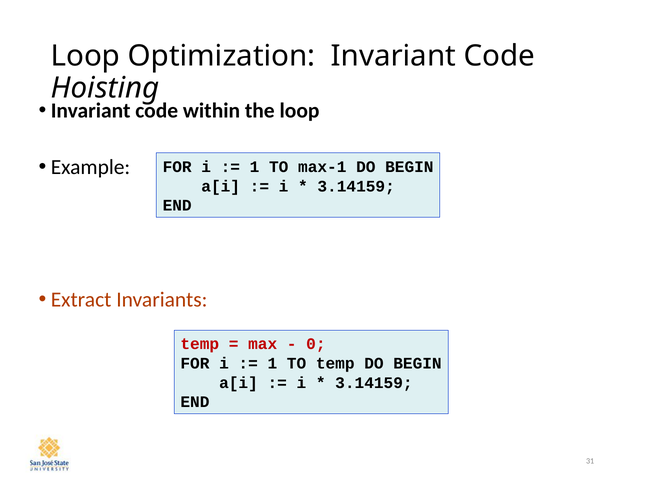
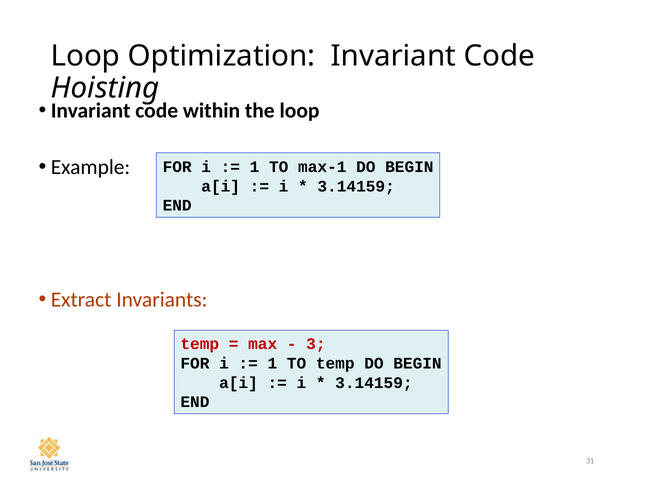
0: 0 -> 3 (316, 345)
